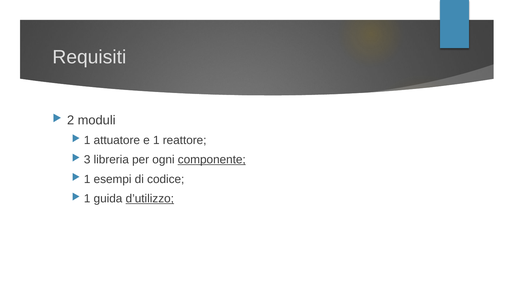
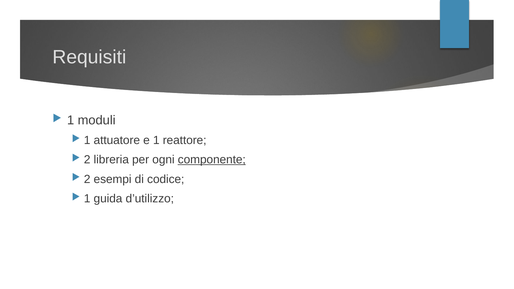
2: 2 -> 1 (71, 120)
3: 3 -> 2 (87, 160)
1: 1 -> 2 (87, 179)
d’utilizzo underline: present -> none (150, 199)
